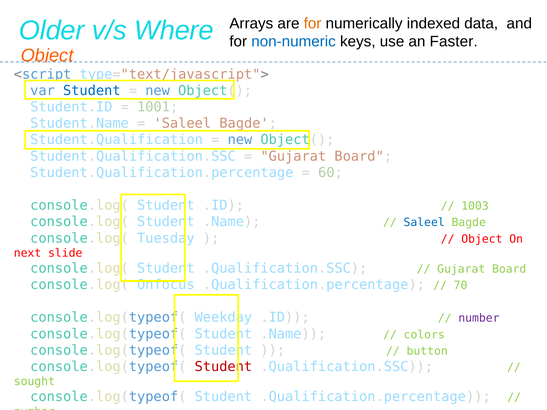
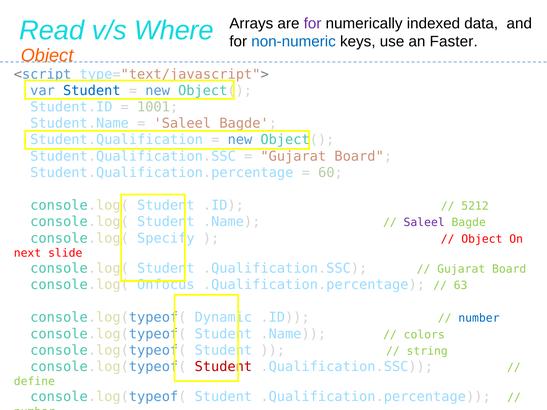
for colour: orange -> purple (313, 23)
Older: Older -> Read (52, 31)
1003: 1003 -> 5212 (475, 206)
Saleel colour: blue -> purple (424, 223)
Tuesday: Tuesday -> Specify (166, 238)
70: 70 -> 63 (461, 286)
Weekday: Weekday -> Dynamic (223, 318)
number colour: purple -> blue (479, 318)
button: button -> string (427, 351)
sought: sought -> define (34, 382)
